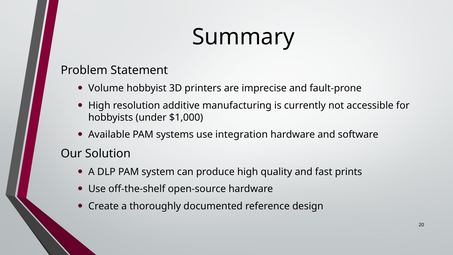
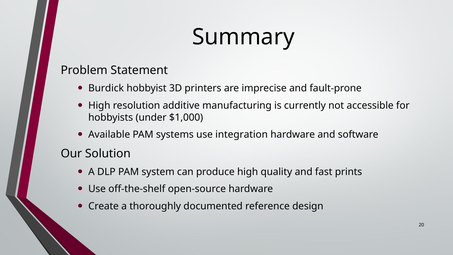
Volume: Volume -> Burdick (106, 88)
